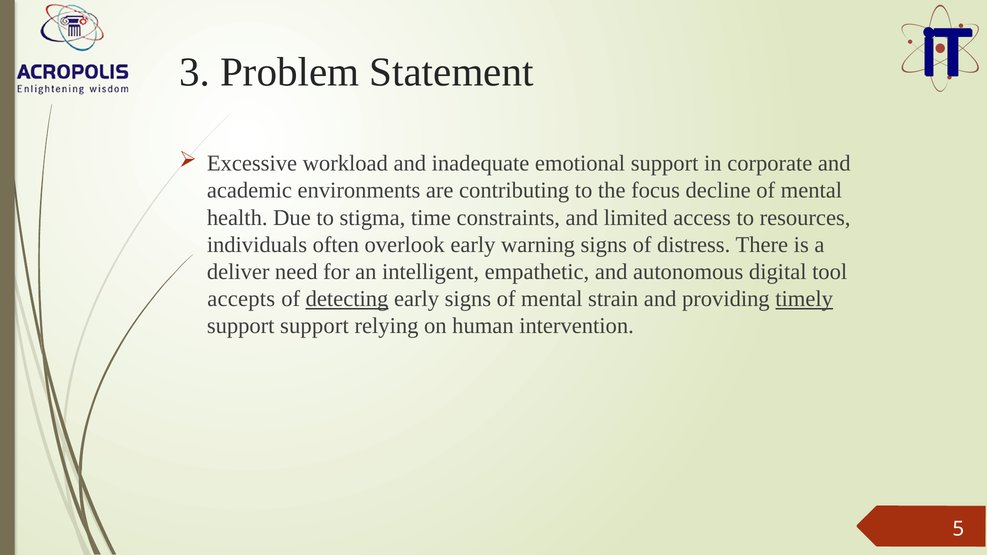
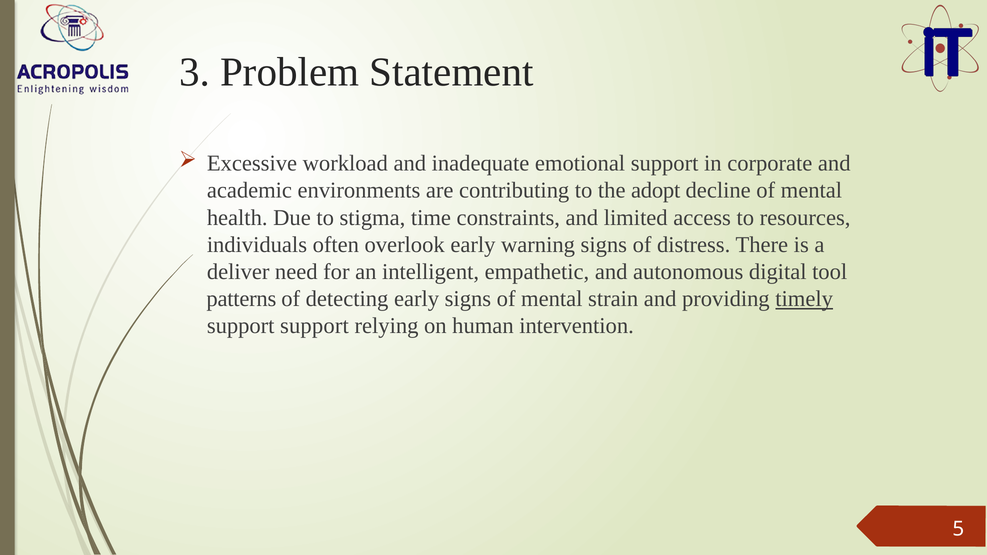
focus: focus -> adopt (656, 191)
accepts: accepts -> patterns (241, 299)
detecting underline: present -> none (347, 299)
